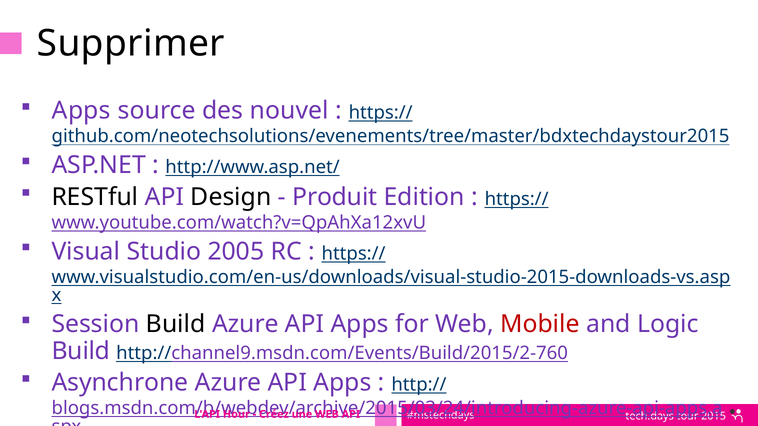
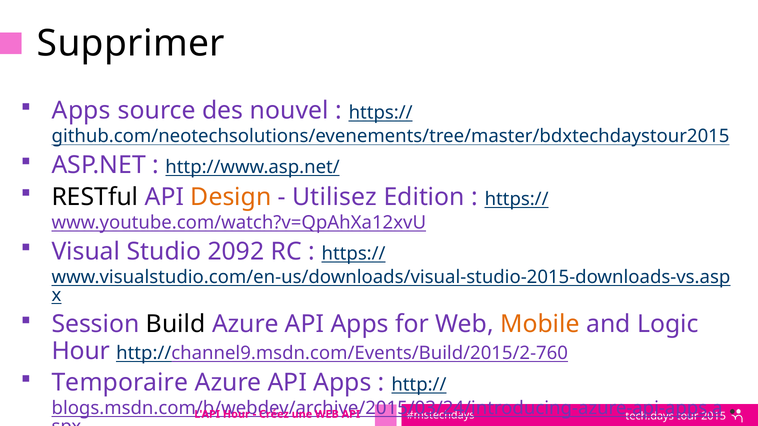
Design colour: black -> orange (231, 197)
Produit: Produit -> Utilisez (335, 197)
2005: 2005 -> 2092 (236, 252)
Mobile colour: red -> orange (540, 324)
Build: Build -> Hour (81, 351)
Asynchrone: Asynchrone -> Temporaire (120, 383)
